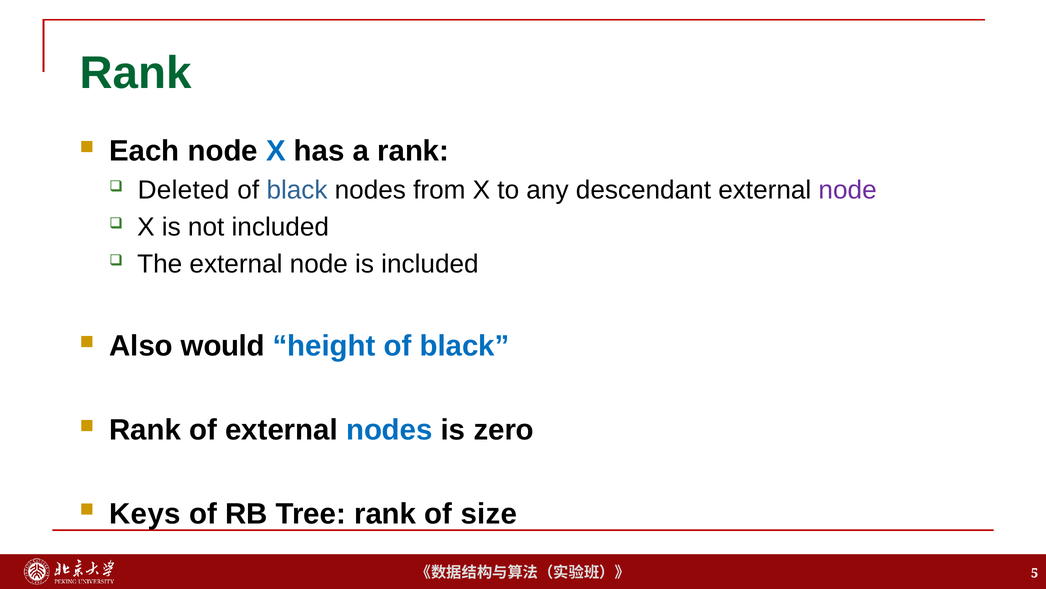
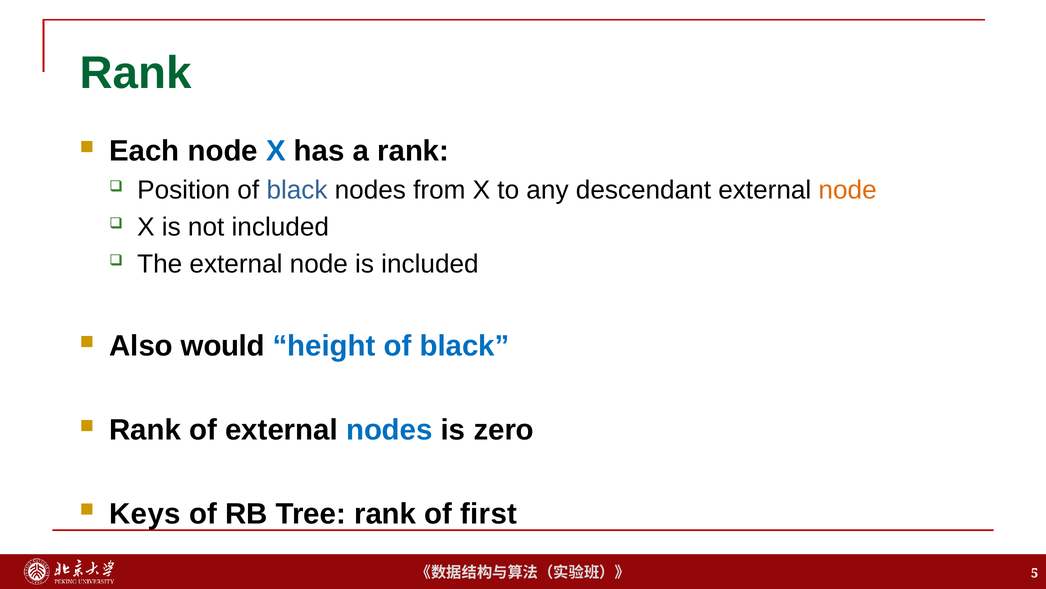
Deleted: Deleted -> Position (184, 190)
node colour: purple -> orange (848, 190)
size: size -> first (489, 513)
